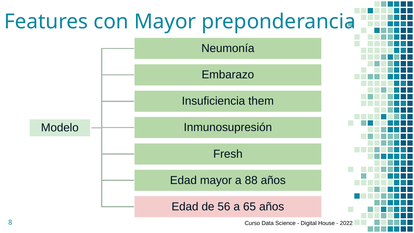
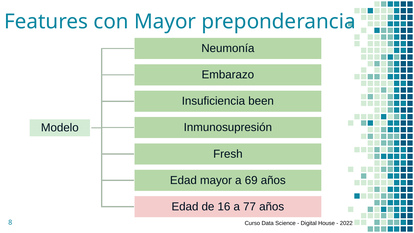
them: them -> been (261, 101)
88: 88 -> 69 (251, 180)
56: 56 -> 16 (224, 207)
65: 65 -> 77 (250, 207)
